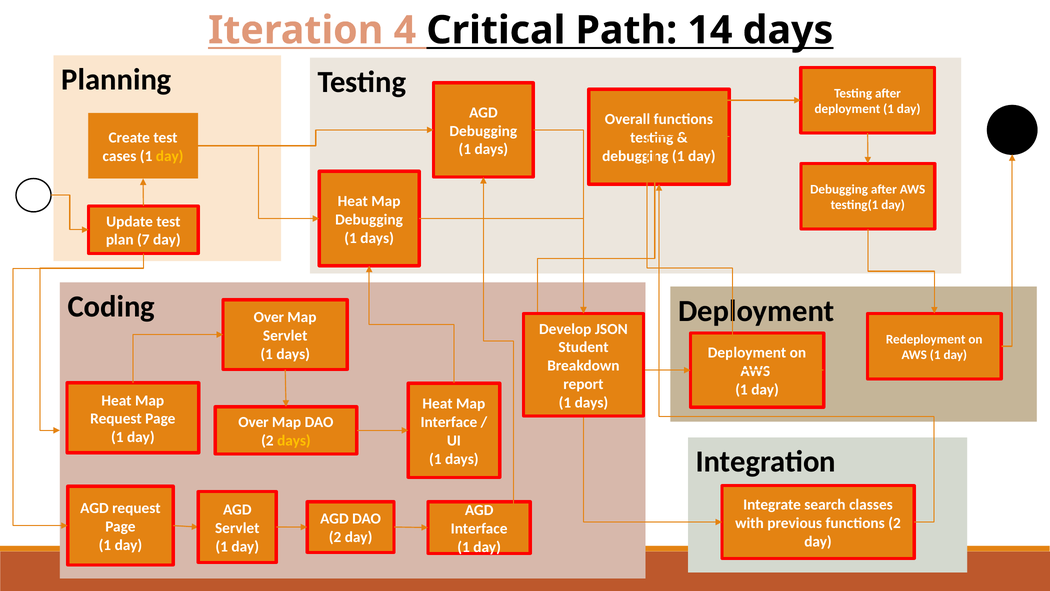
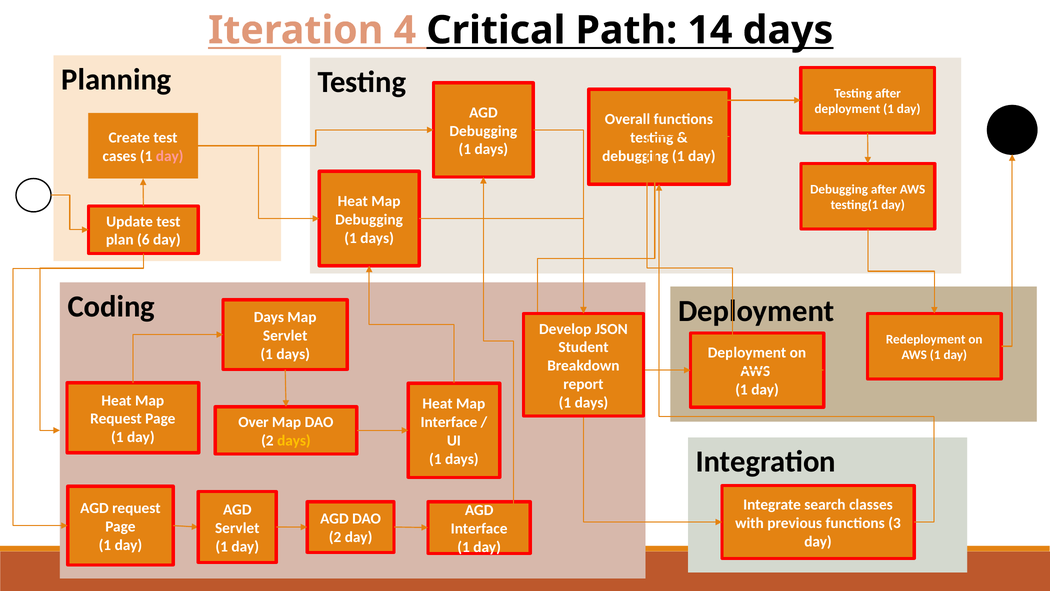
day colour: yellow -> pink (170, 156)
7: 7 -> 6 (143, 240)
Over: Over -> Days (269, 317)
functions 2: 2 -> 3 (895, 523)
